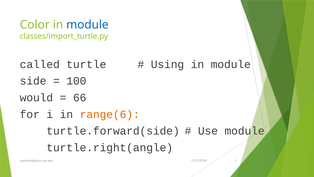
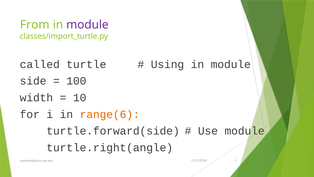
Color: Color -> From (35, 25)
module colour: blue -> purple (87, 25)
would: would -> width (36, 97)
66: 66 -> 10 (80, 97)
